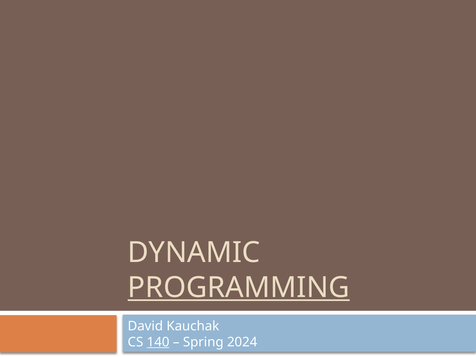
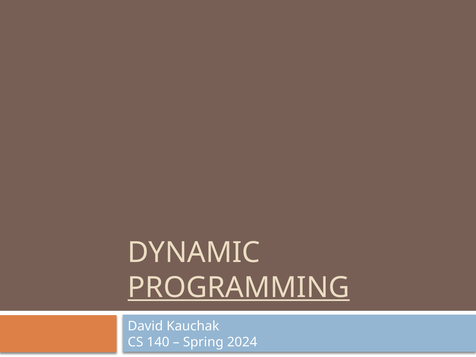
140 underline: present -> none (158, 342)
